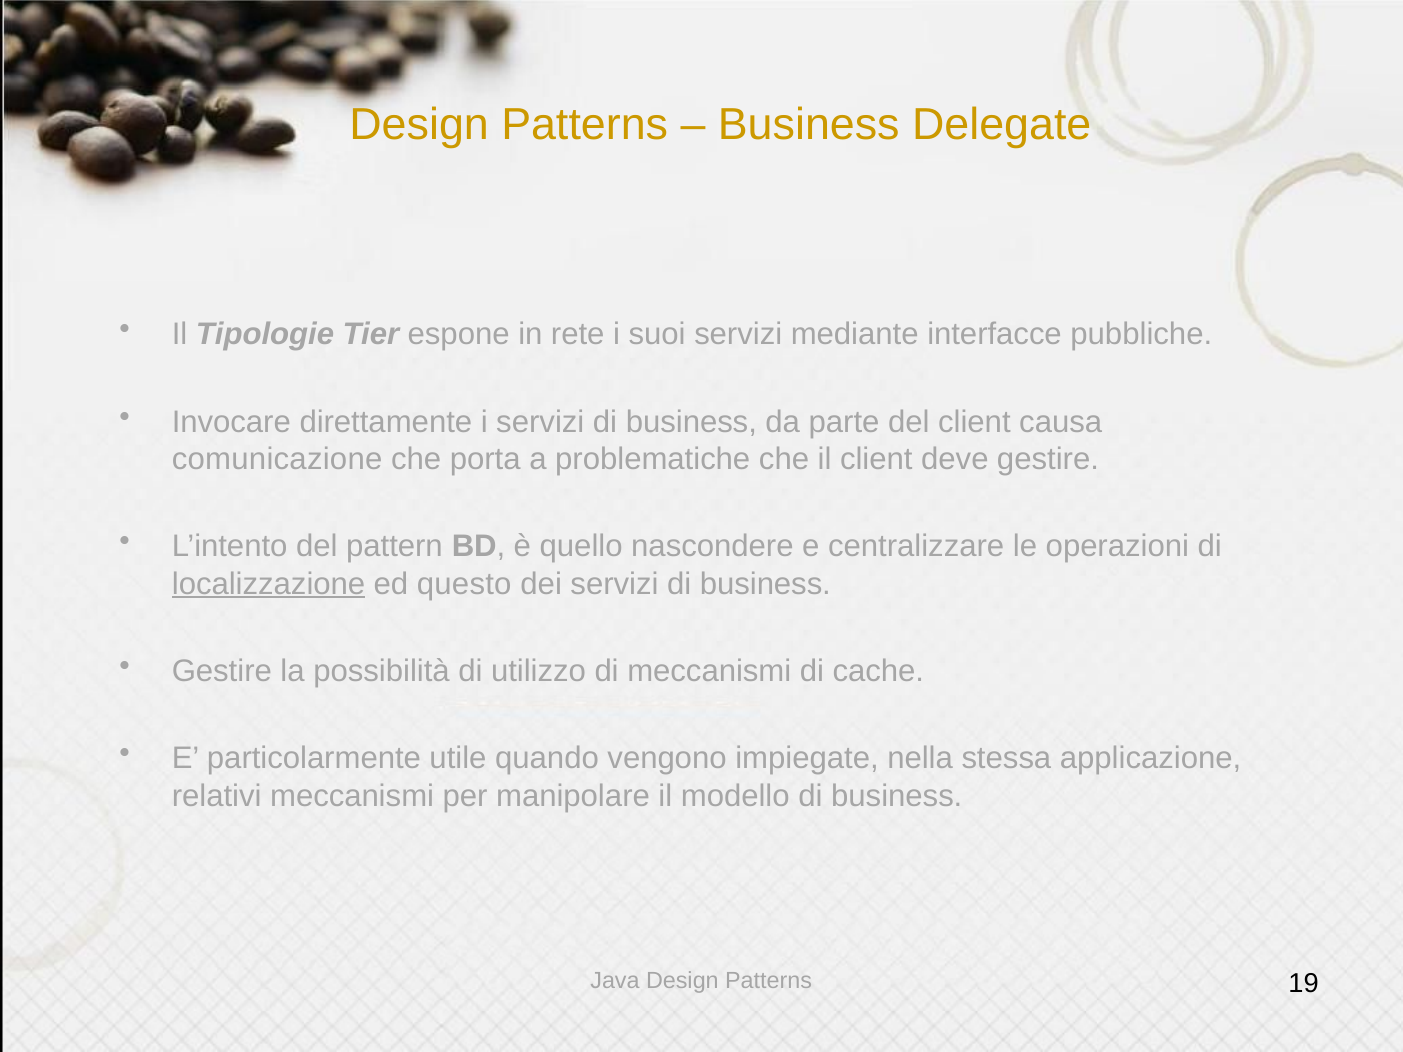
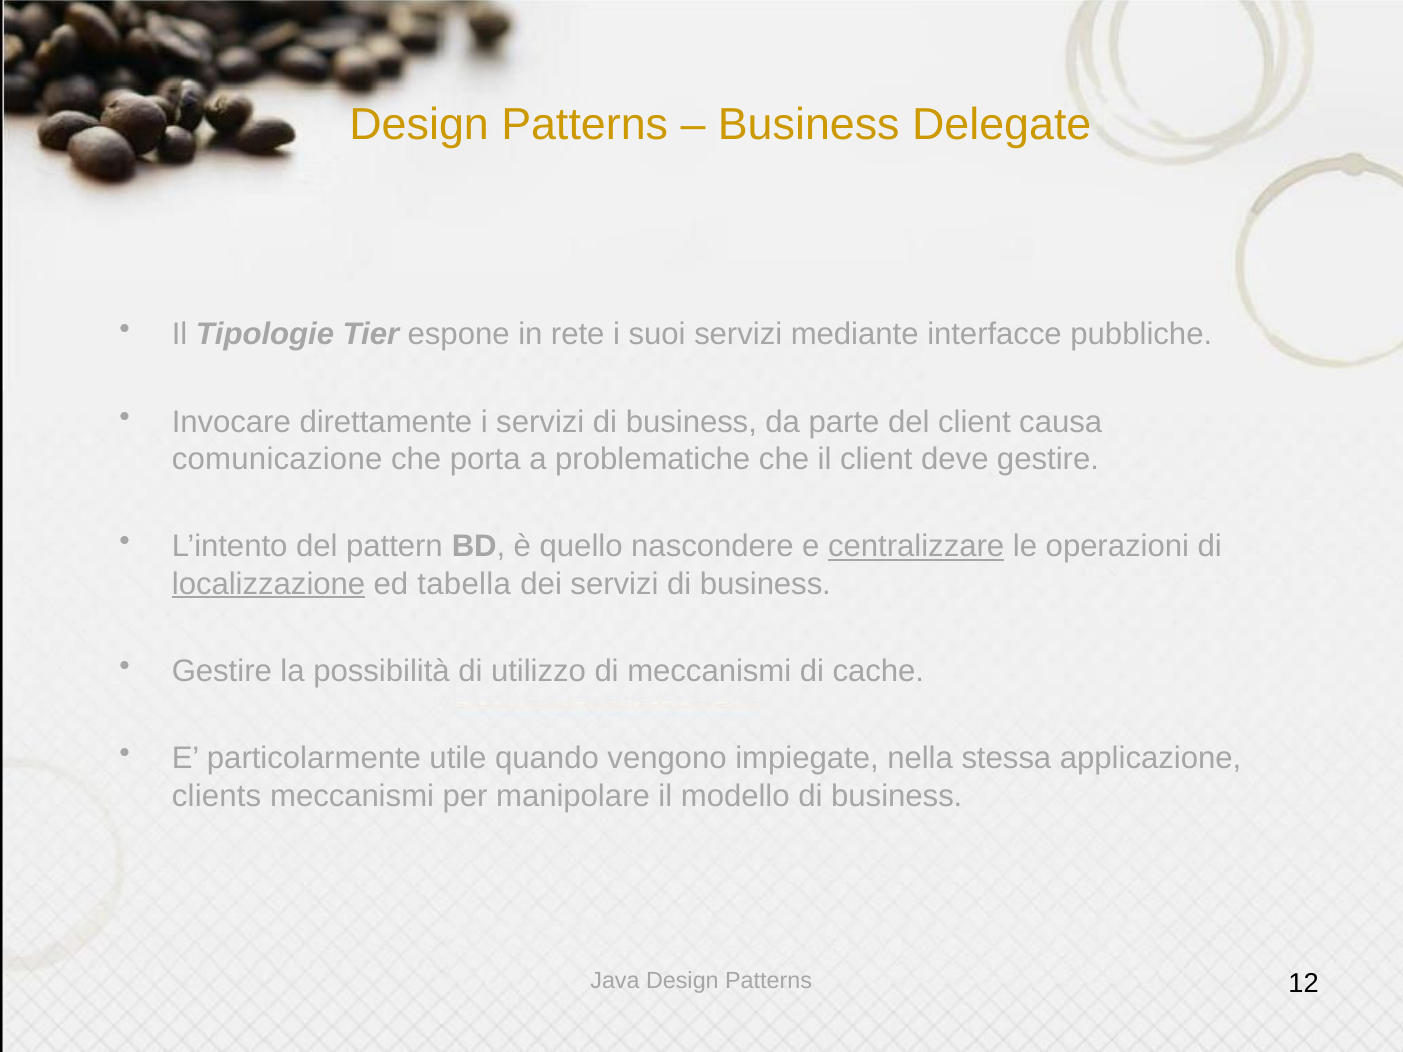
centralizzare underline: none -> present (916, 547)
questo: questo -> tabella (464, 584)
relativi: relativi -> clients (217, 796)
19: 19 -> 12 (1304, 984)
